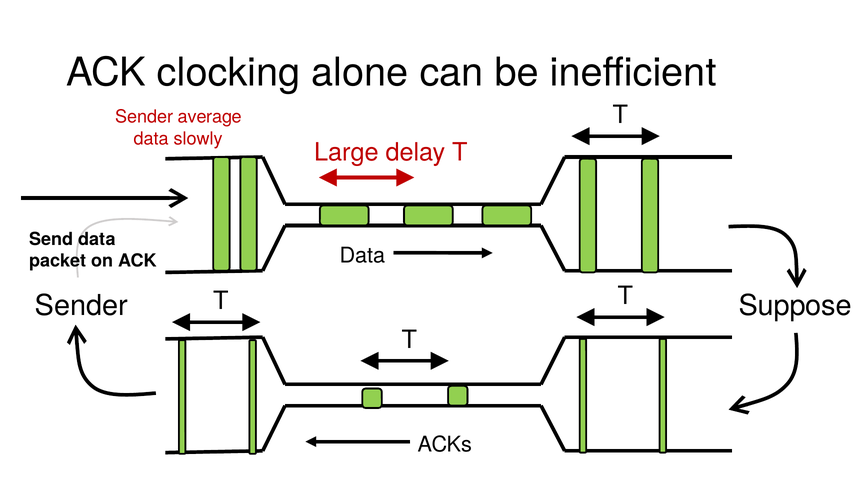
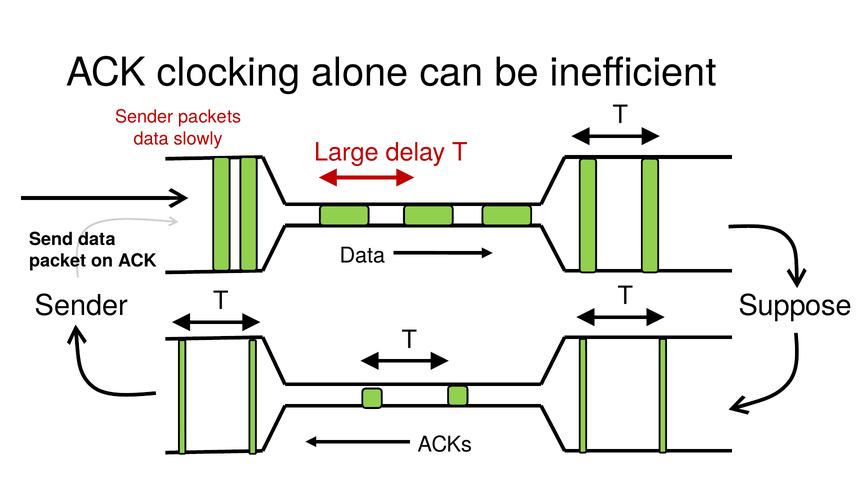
average: average -> packets (210, 117)
